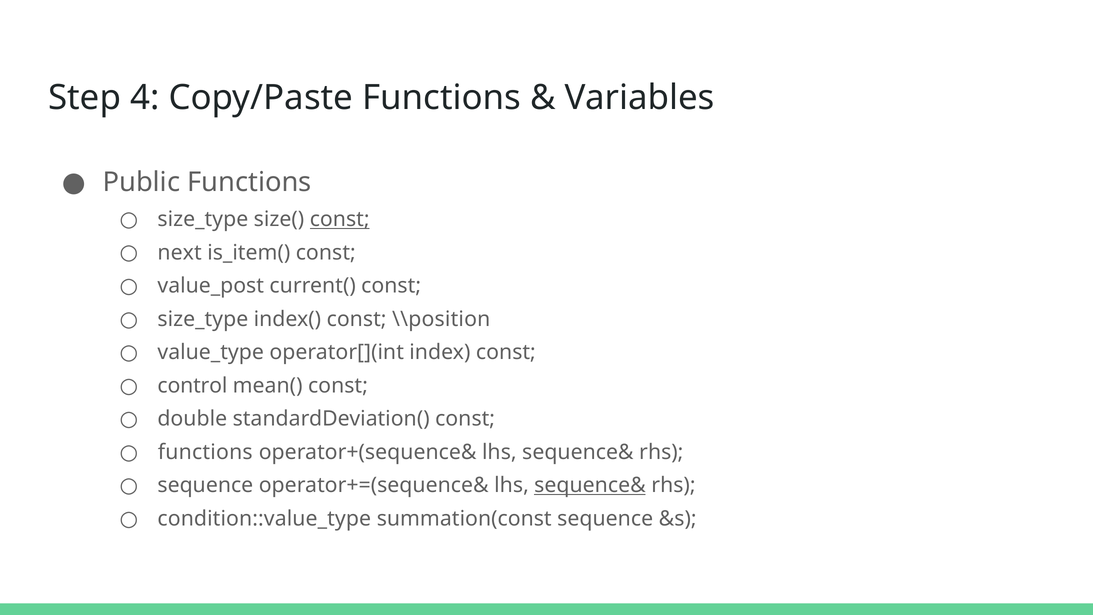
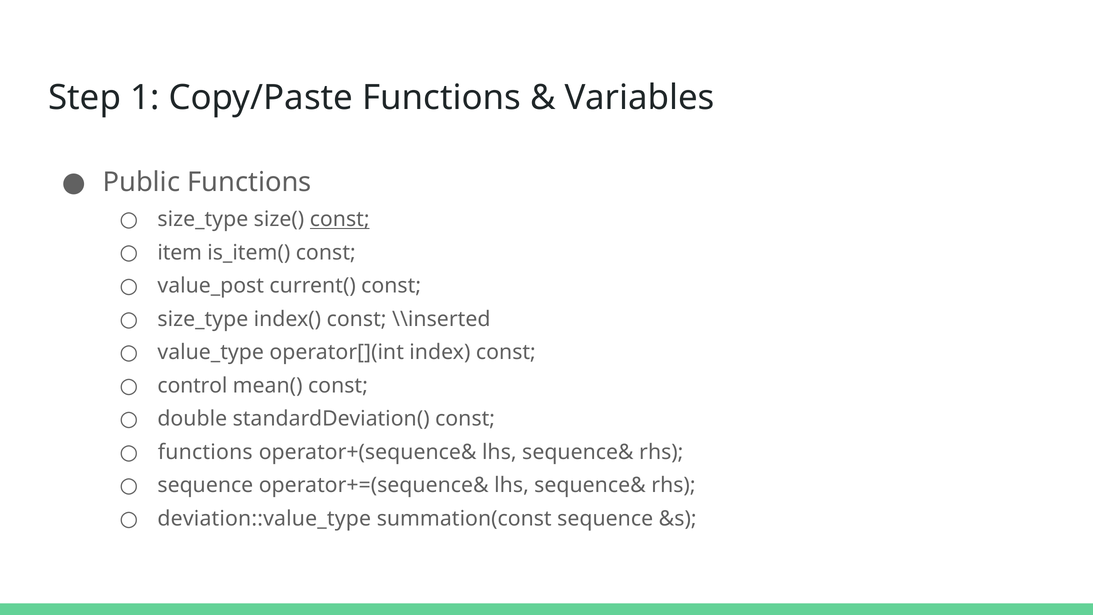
4: 4 -> 1 (145, 98)
next: next -> item (180, 252)
\\position: \\position -> \\inserted (441, 319)
sequence& underline: present -> none (590, 485)
condition::value_type: condition::value_type -> deviation::value_type (264, 519)
